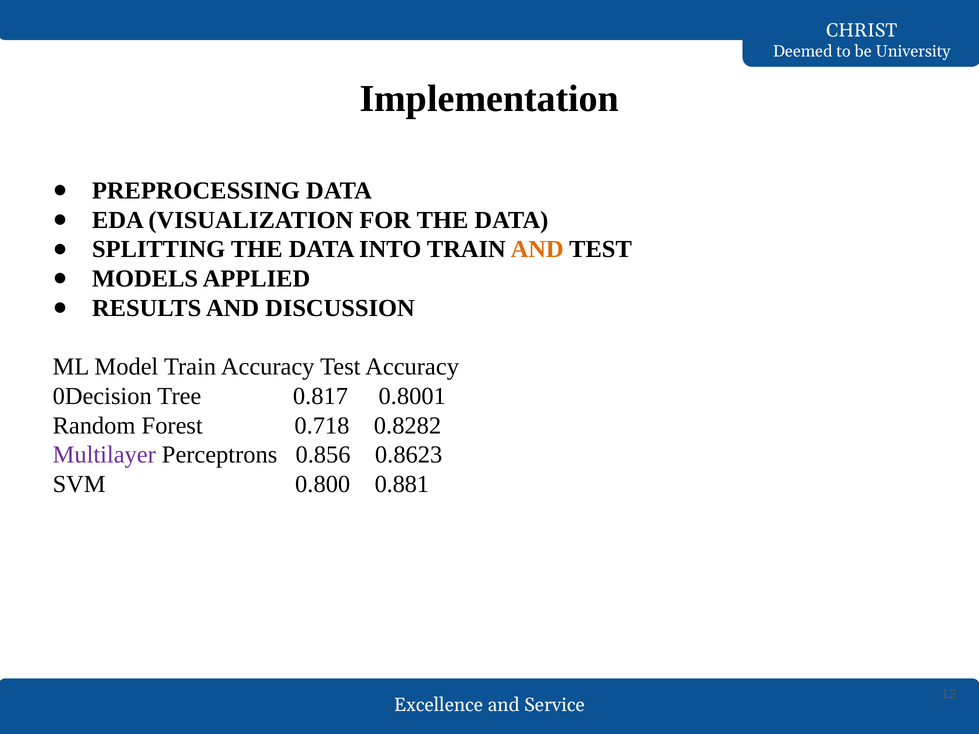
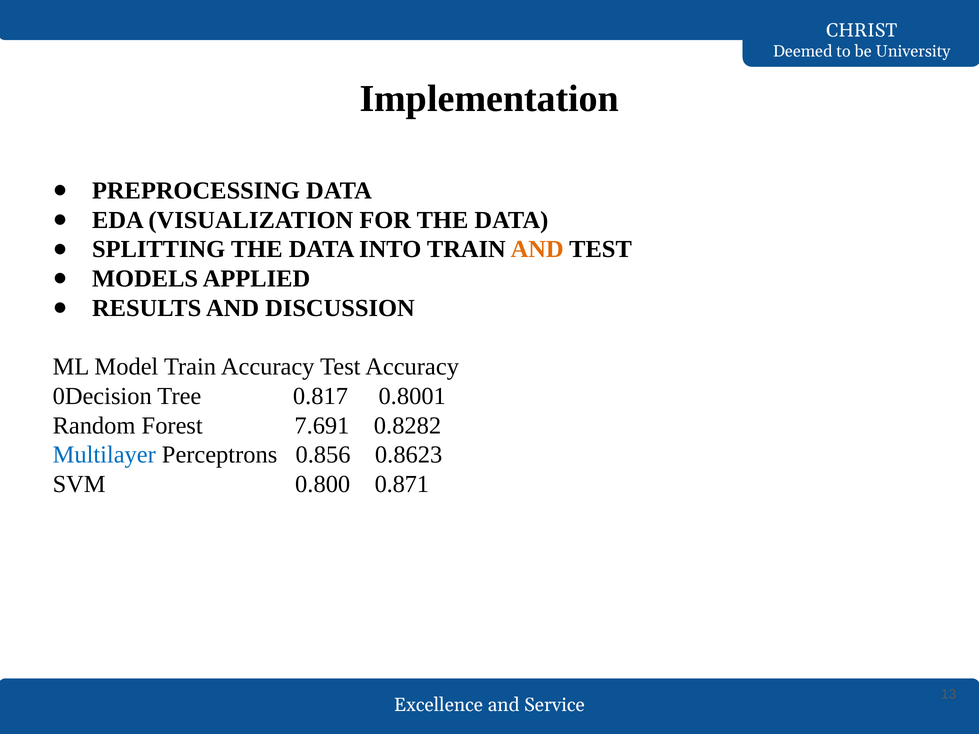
0.718: 0.718 -> 7.691 (322, 426)
Multilayer colour: purple -> blue (104, 455)
0.881: 0.881 -> 0.871 (402, 484)
